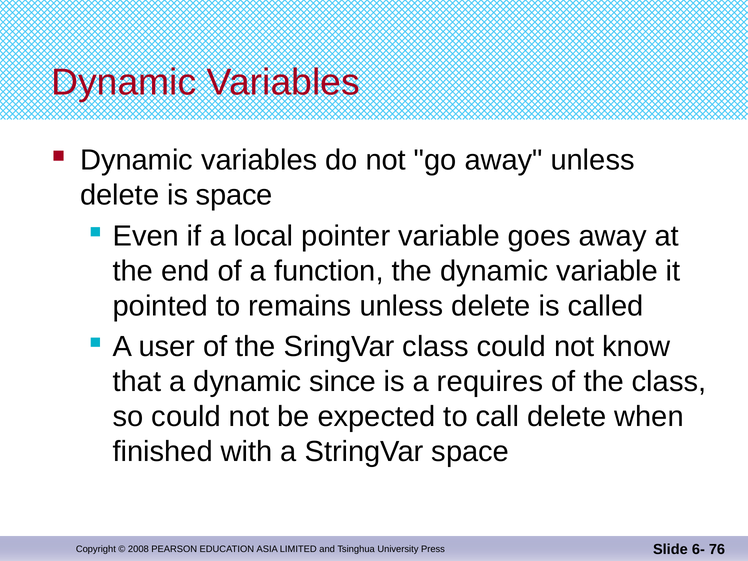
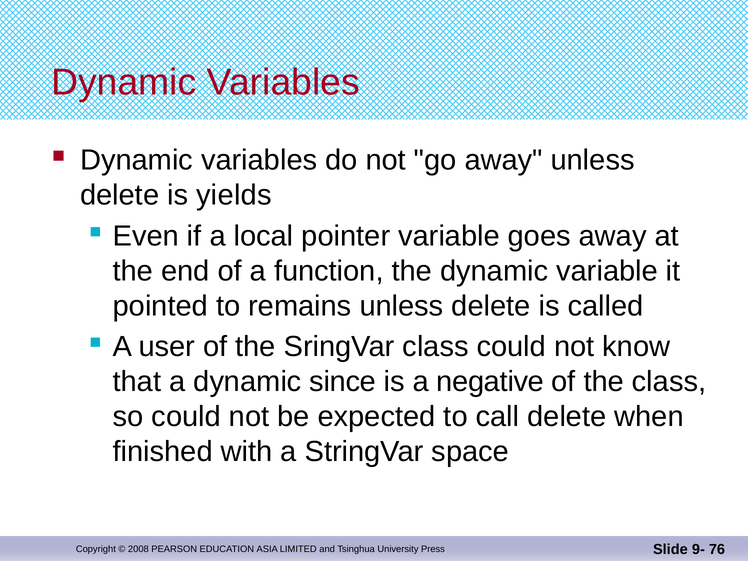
is space: space -> yields (234, 195)
requires: requires -> negative (490, 382)
6-: 6- -> 9- (698, 550)
